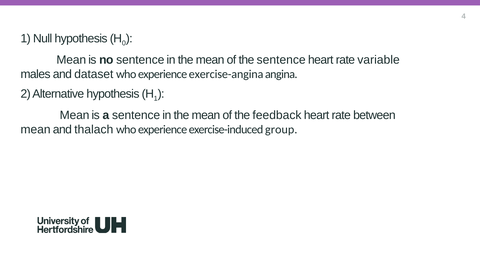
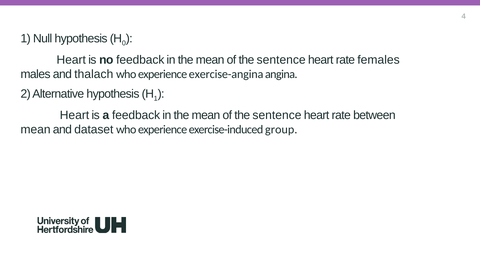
Mean: Mean -> Heart (71, 60)
no sentence: sentence -> feedback (140, 60)
variable: variable -> females (379, 60)
dataset: dataset -> thalach (94, 74)
Mean: Mean -> Heart (75, 115)
a sentence: sentence -> feedback (136, 115)
feedback: feedback -> sentence (277, 115)
thalach: thalach -> dataset (94, 129)
